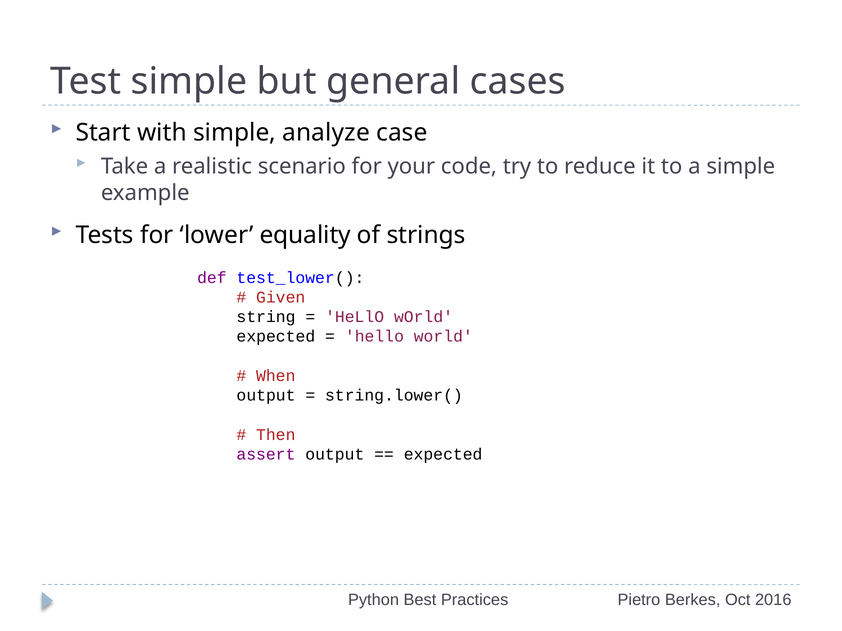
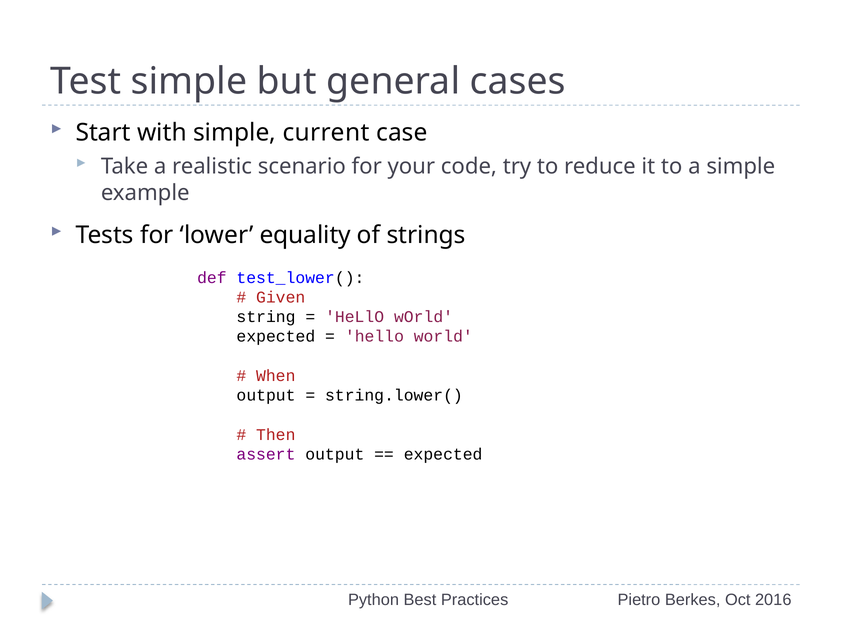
analyze: analyze -> current (326, 133)
